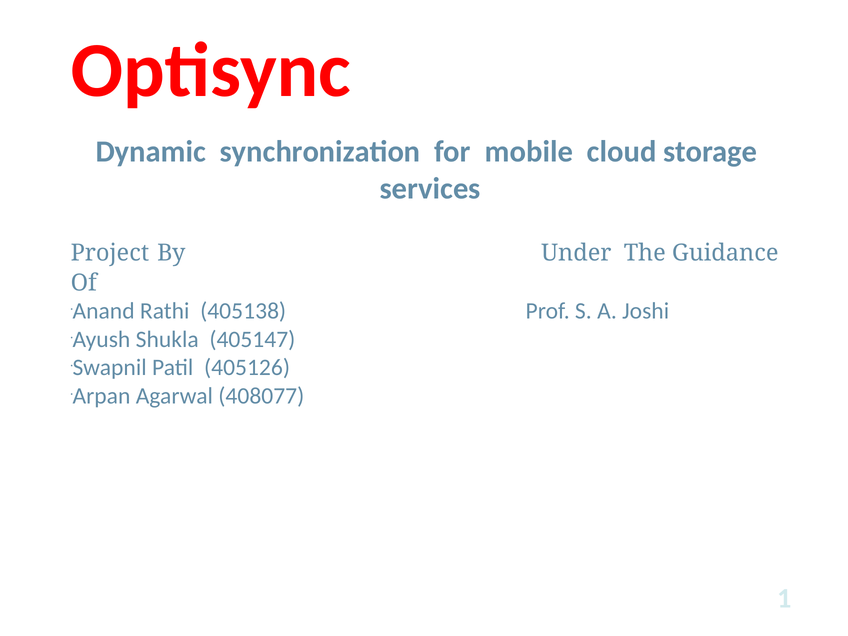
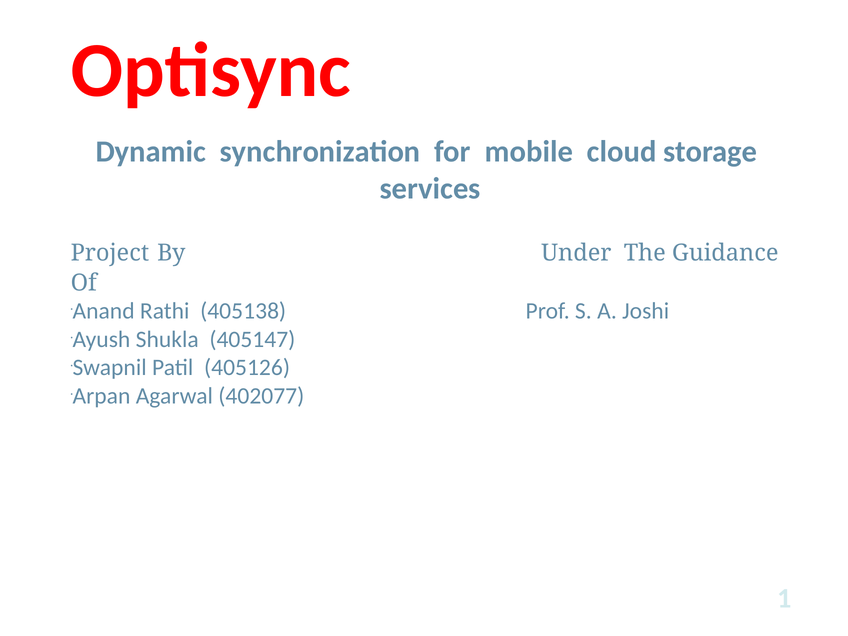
408077: 408077 -> 402077 (261, 396)
